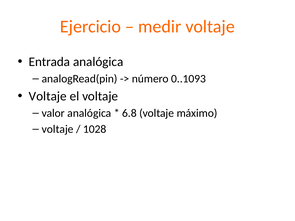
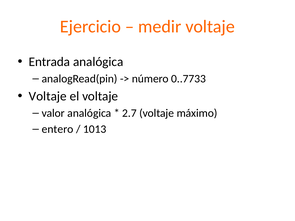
0..1093: 0..1093 -> 0..7733 (189, 79)
6.8: 6.8 -> 2.7 (129, 113)
voltaje: voltaje -> entero (58, 129)
1028: 1028 -> 1013 (95, 129)
